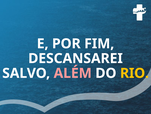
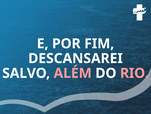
RIO colour: yellow -> pink (134, 73)
